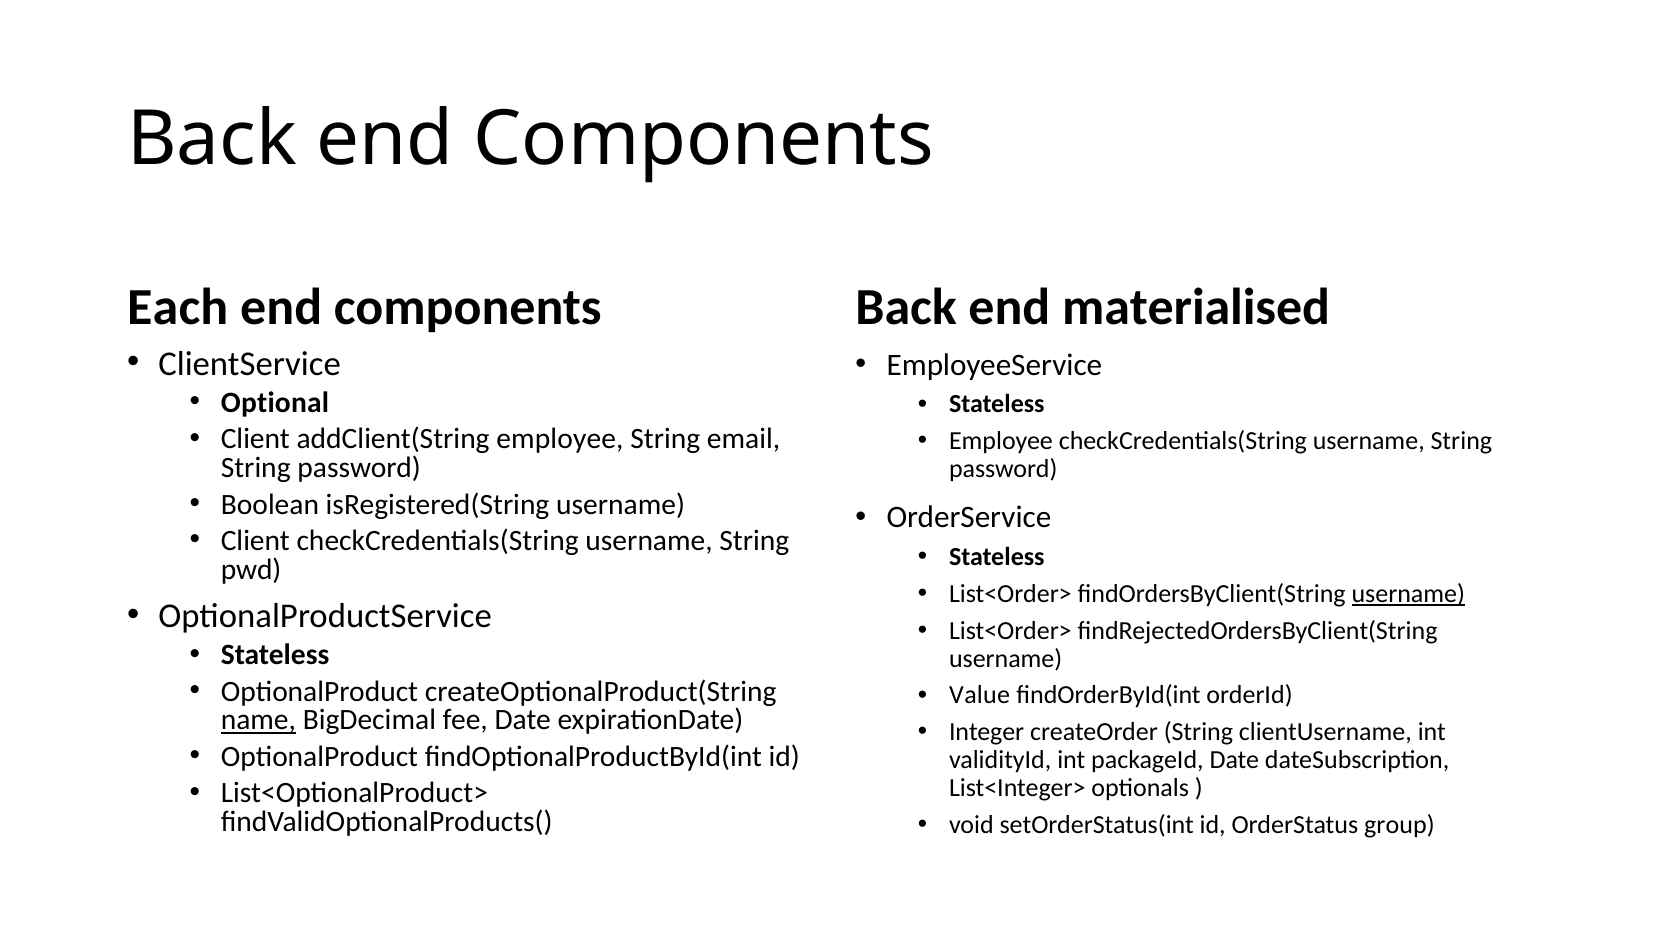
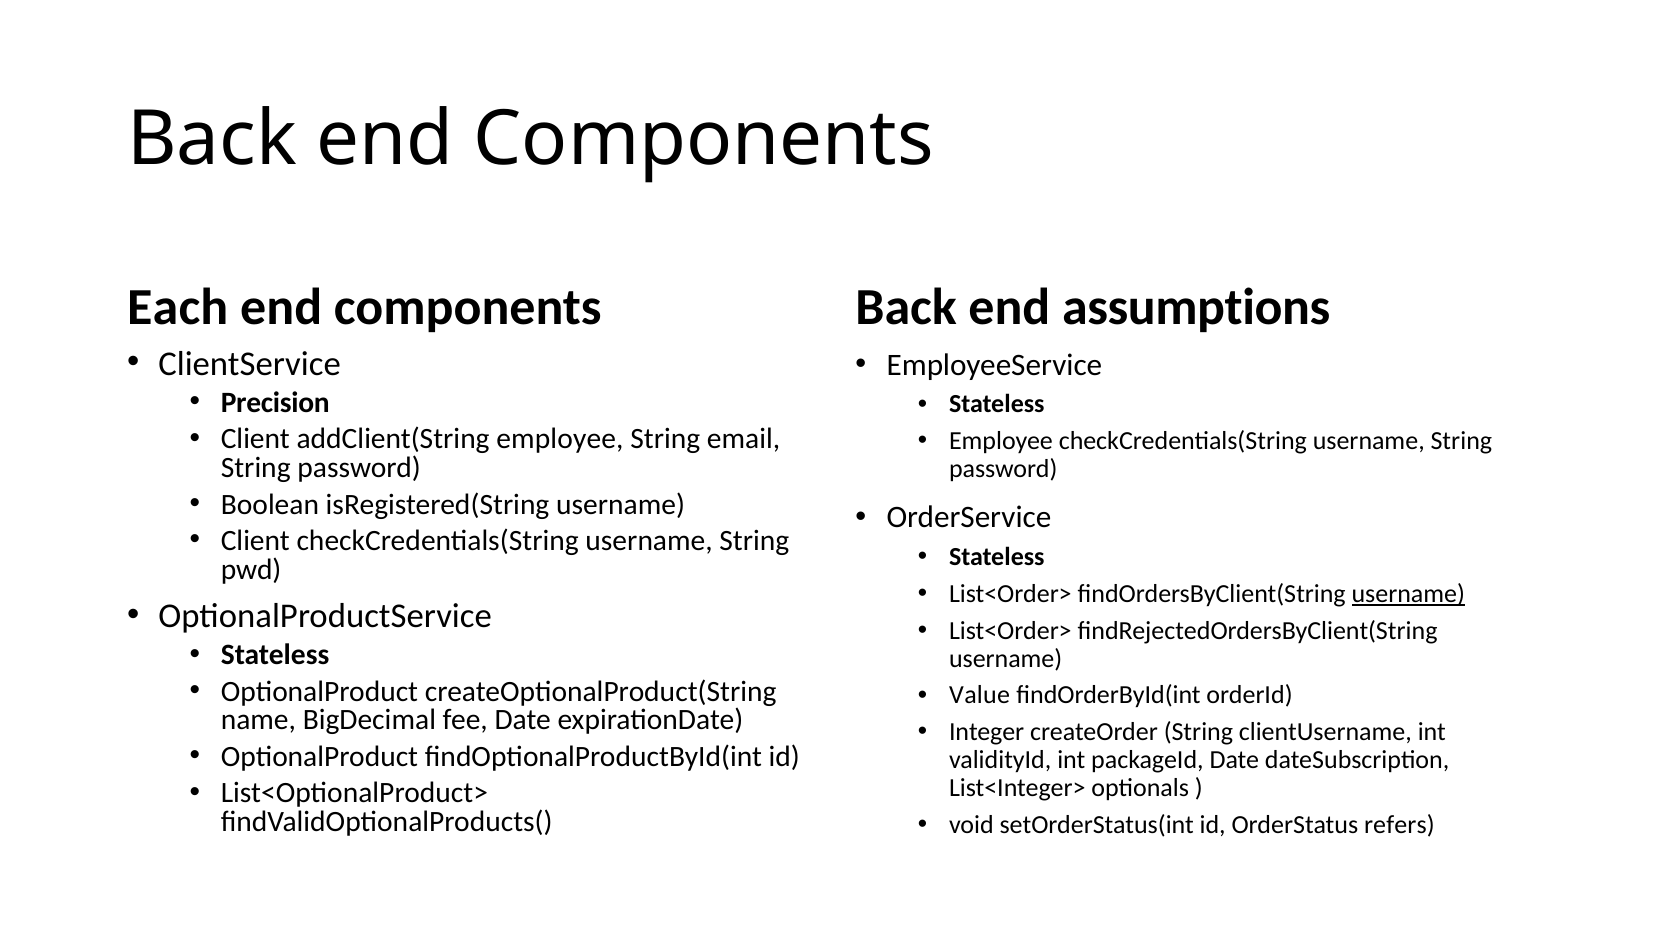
materialised: materialised -> assumptions (1196, 307)
Optional: Optional -> Precision (275, 403)
name underline: present -> none (258, 721)
group: group -> refers (1399, 826)
